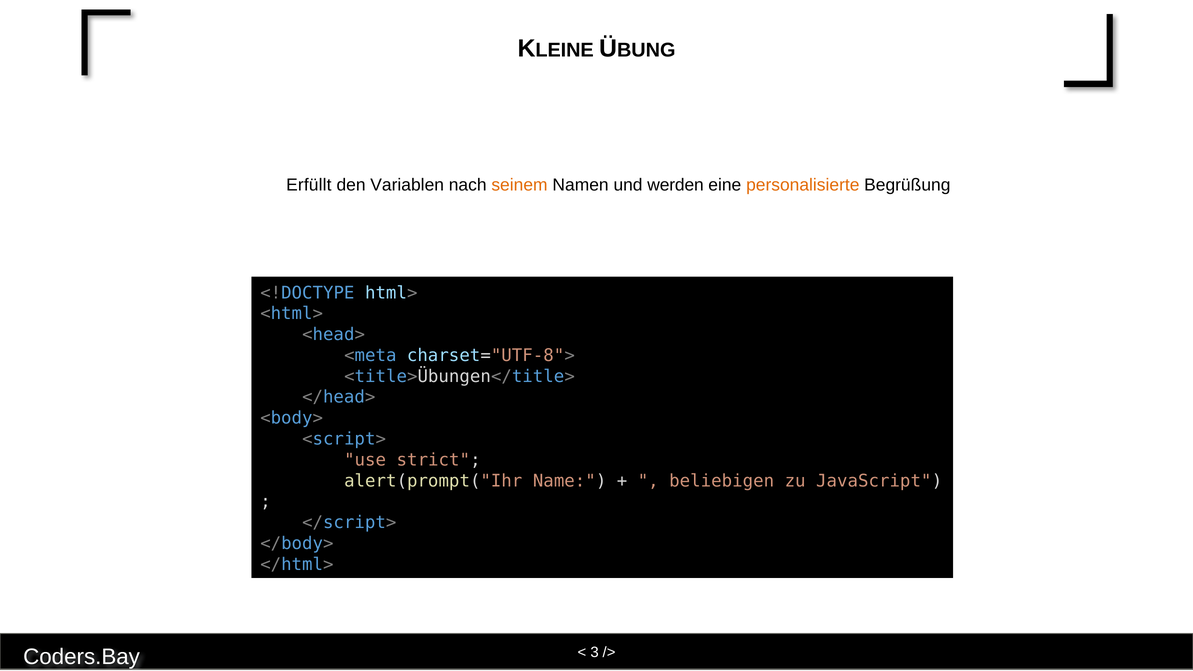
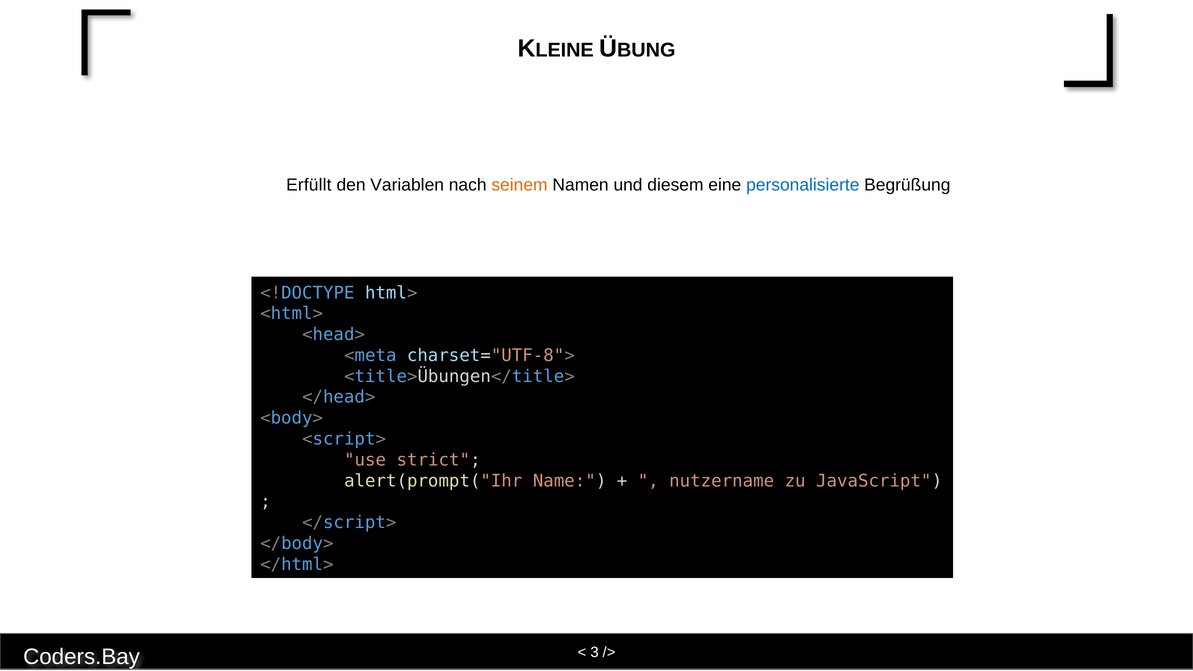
werden: werden -> diesem (675, 185)
personalisierte colour: orange -> blue (803, 185)
beliebigen: beliebigen -> nutzername (722, 481)
